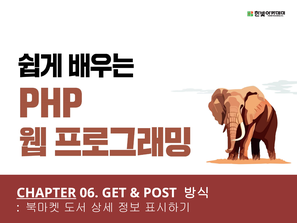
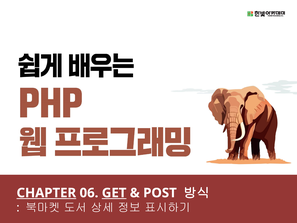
GET underline: none -> present (114, 193)
